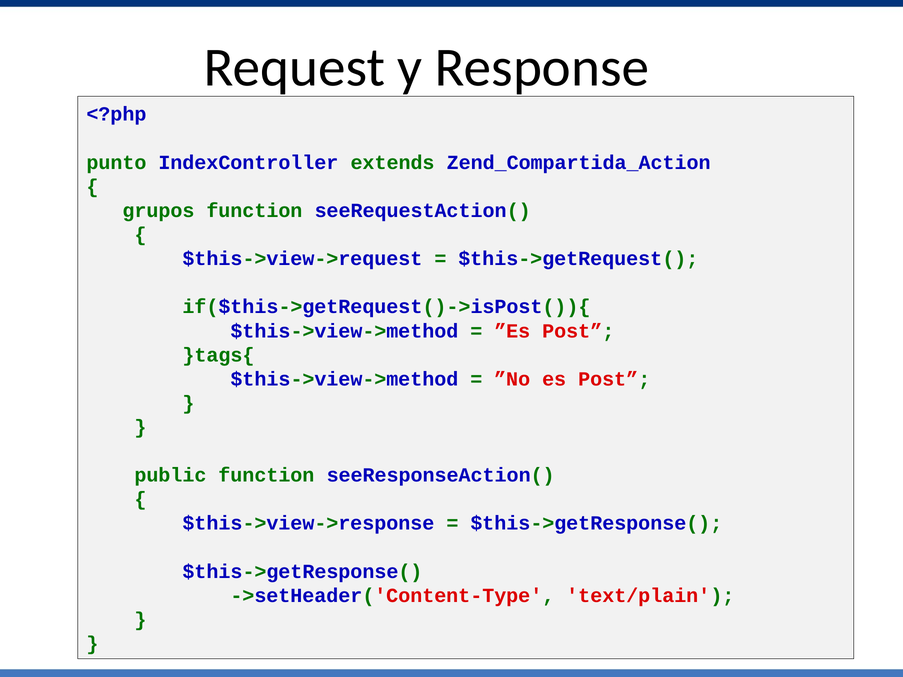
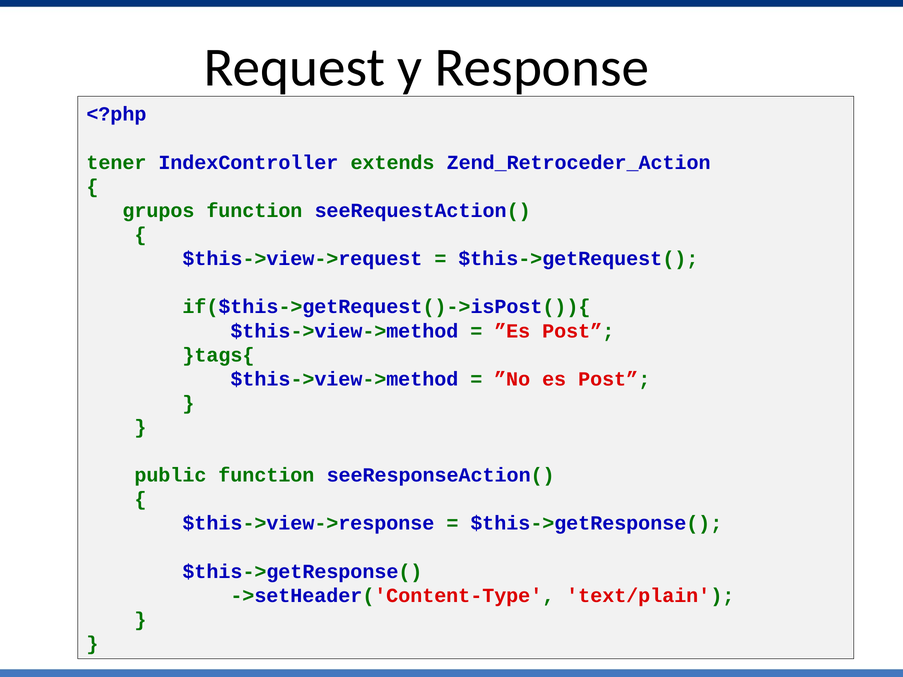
punto: punto -> tener (116, 163)
Zend_Compartida_Action: Zend_Compartida_Action -> Zend_Retroceder_Action (579, 163)
